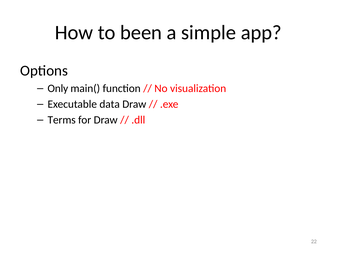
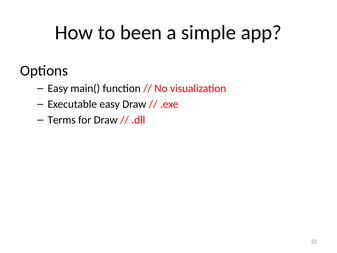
Only: Only -> Easy (58, 88)
Executable data: data -> easy (110, 104)
